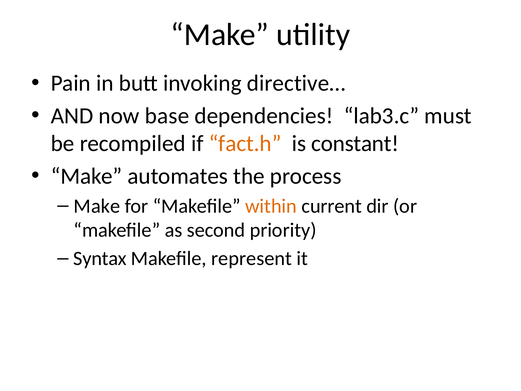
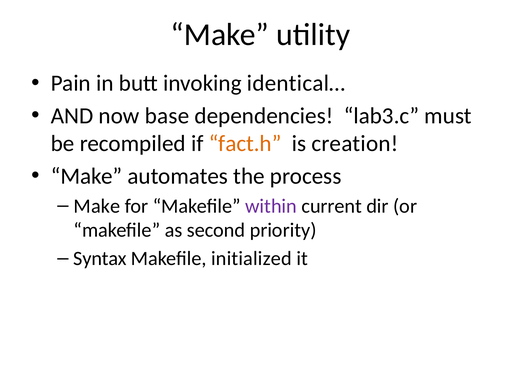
directive…: directive… -> identical… (296, 83)
constant: constant -> creation (355, 144)
within colour: orange -> purple (271, 206)
represent: represent -> initialized (251, 258)
